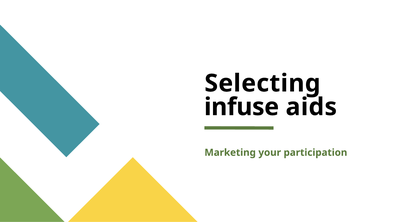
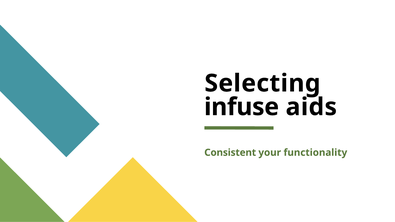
Marketing: Marketing -> Consistent (230, 153)
participation: participation -> functionality (315, 153)
